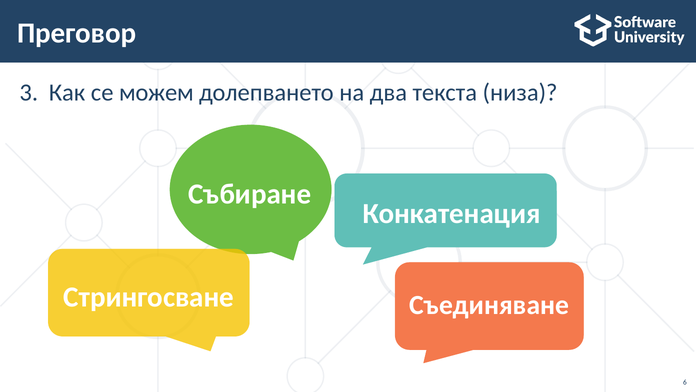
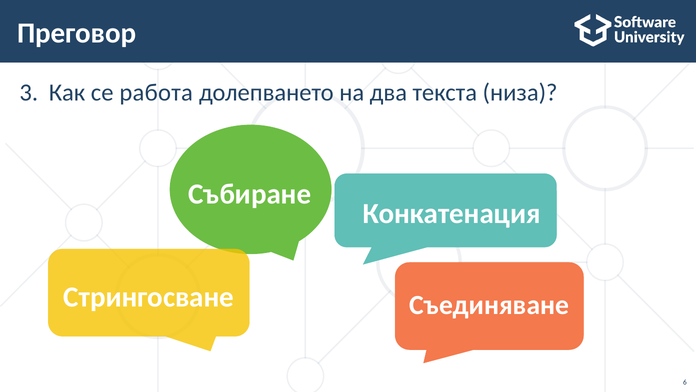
можем: можем -> работа (156, 92)
